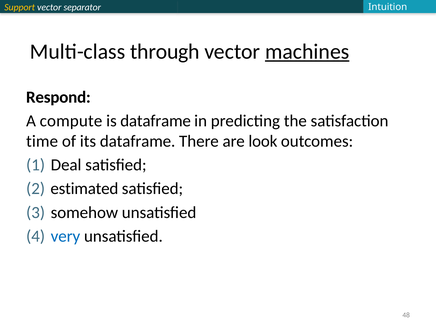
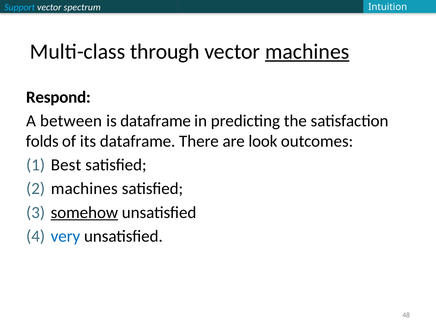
Support colour: yellow -> light blue (20, 7)
separator: separator -> spectrum (82, 7)
compute: compute -> between (71, 121)
time: time -> folds (42, 141)
Deal: Deal -> Best (66, 165)
estimated: estimated -> machines (84, 189)
somehow underline: none -> present (84, 212)
